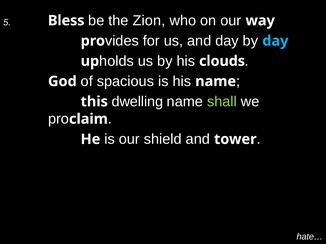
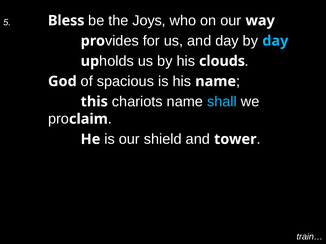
Zion: Zion -> Joys (149, 21)
dwelling: dwelling -> chariots (137, 102)
shall colour: light green -> light blue (222, 102)
hate…: hate… -> train… (310, 237)
